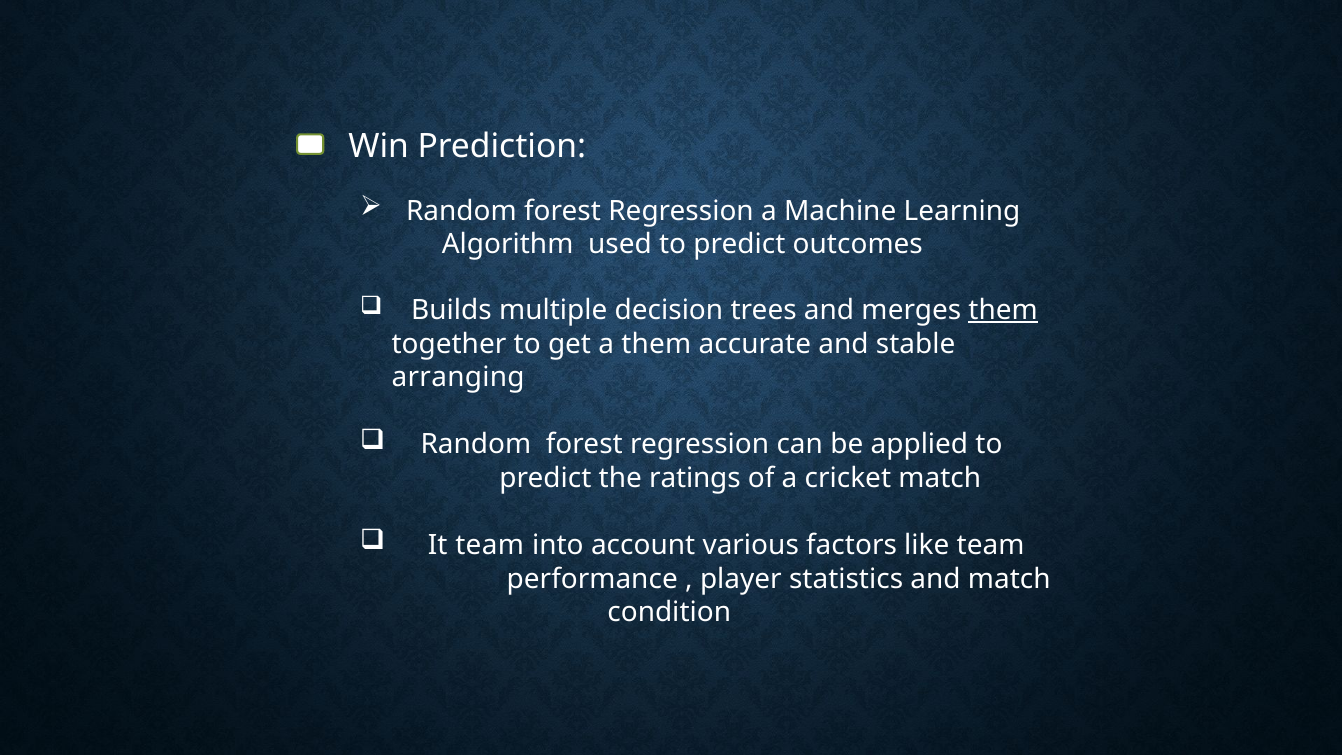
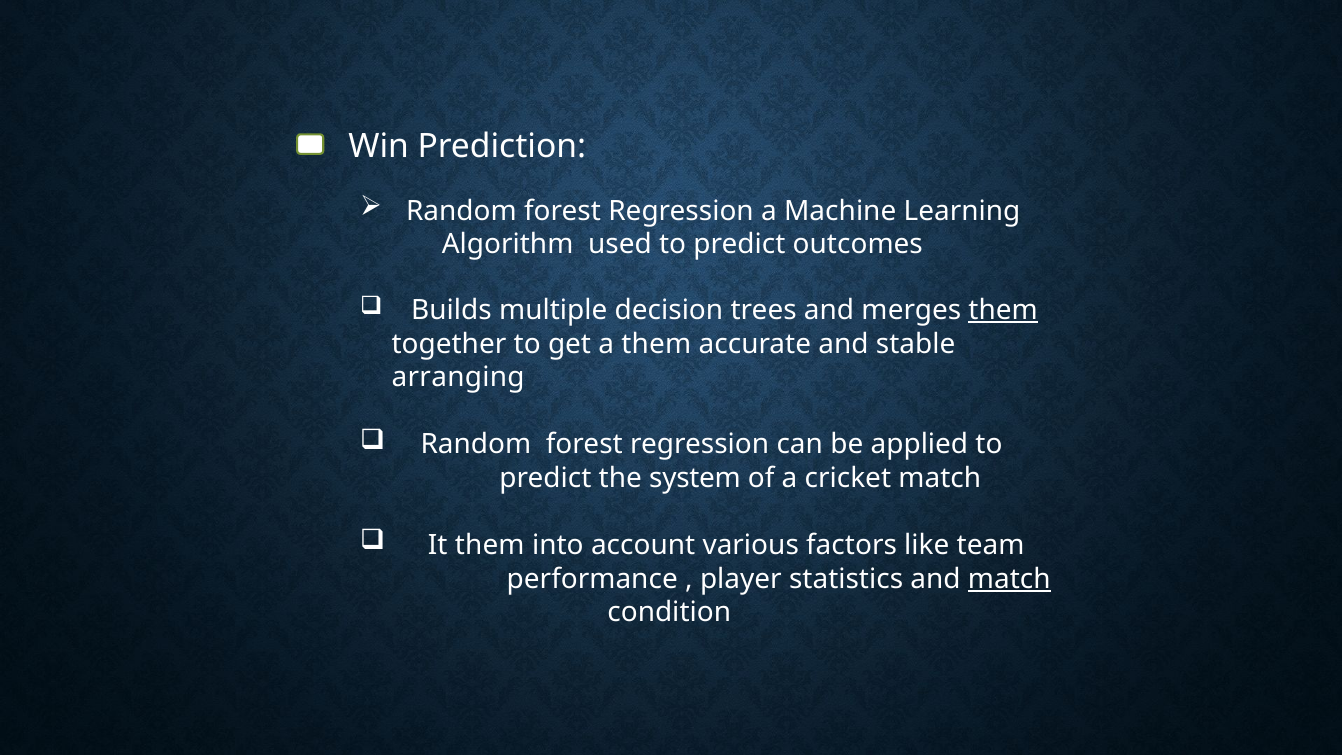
ratings: ratings -> system (695, 478)
It team: team -> them (490, 545)
match underline: none -> present (1009, 579)
